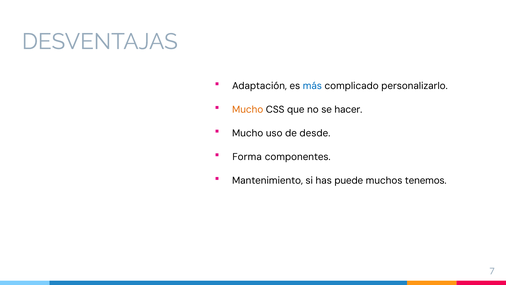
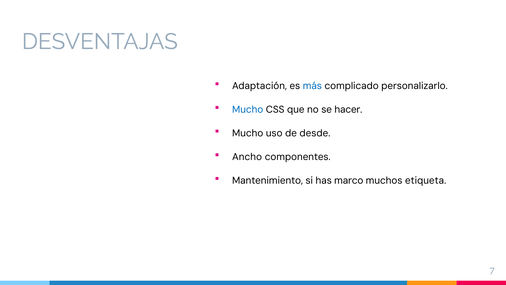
Mucho colour: orange -> blue (248, 109)
Forma: Forma -> Ancho (247, 157)
puede: puede -> marco (349, 180)
tenemos: tenemos -> etiqueta (426, 180)
